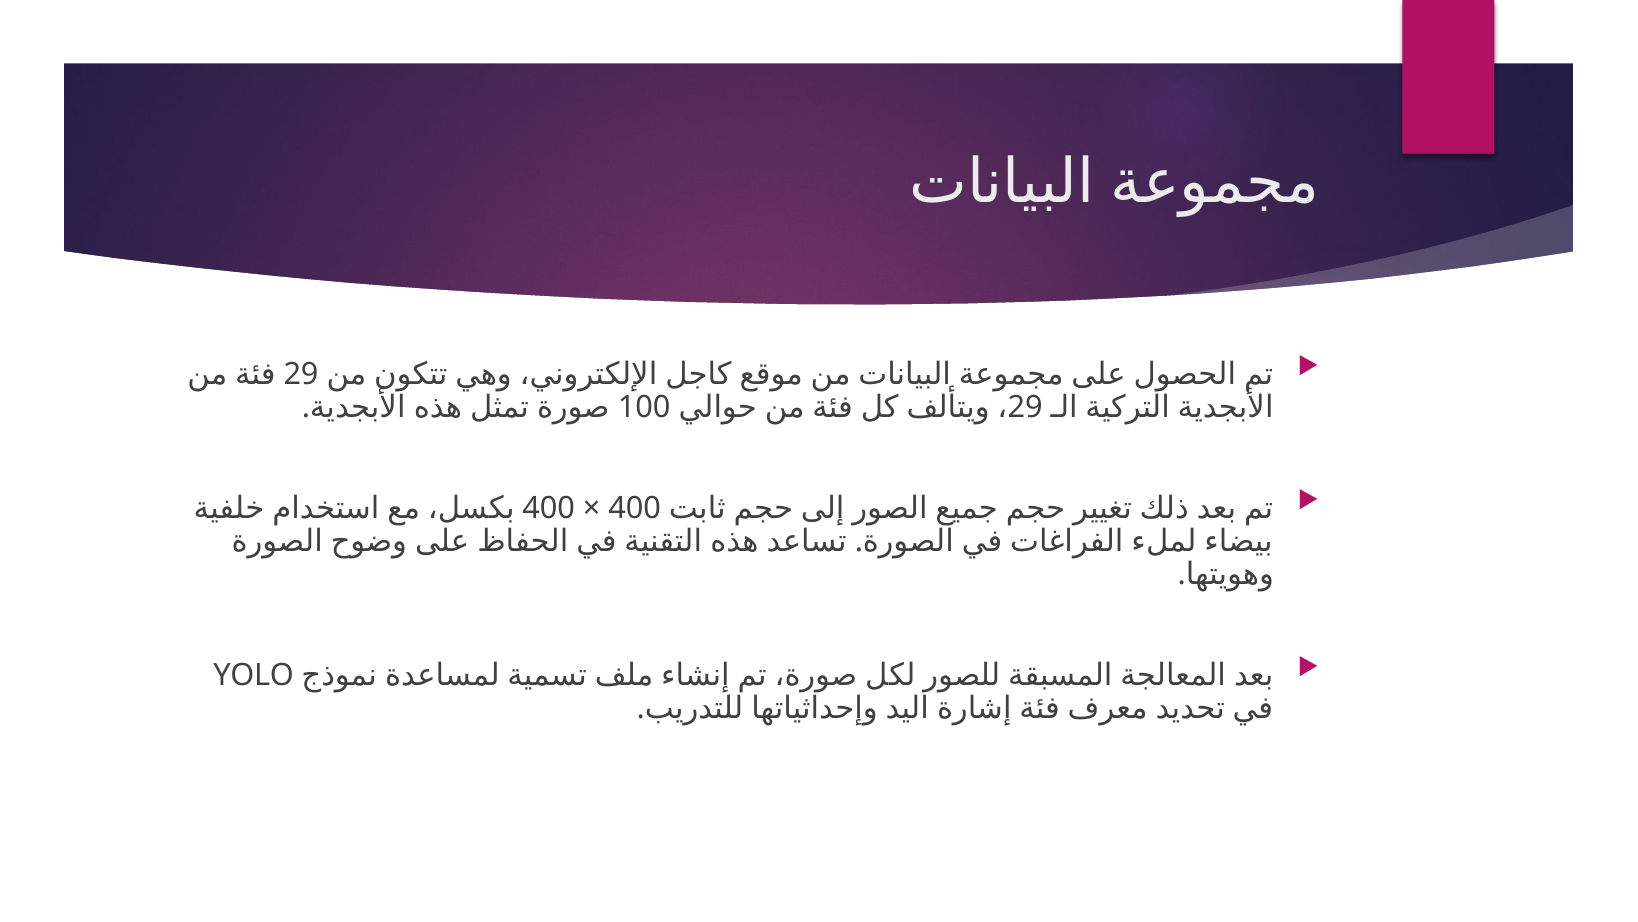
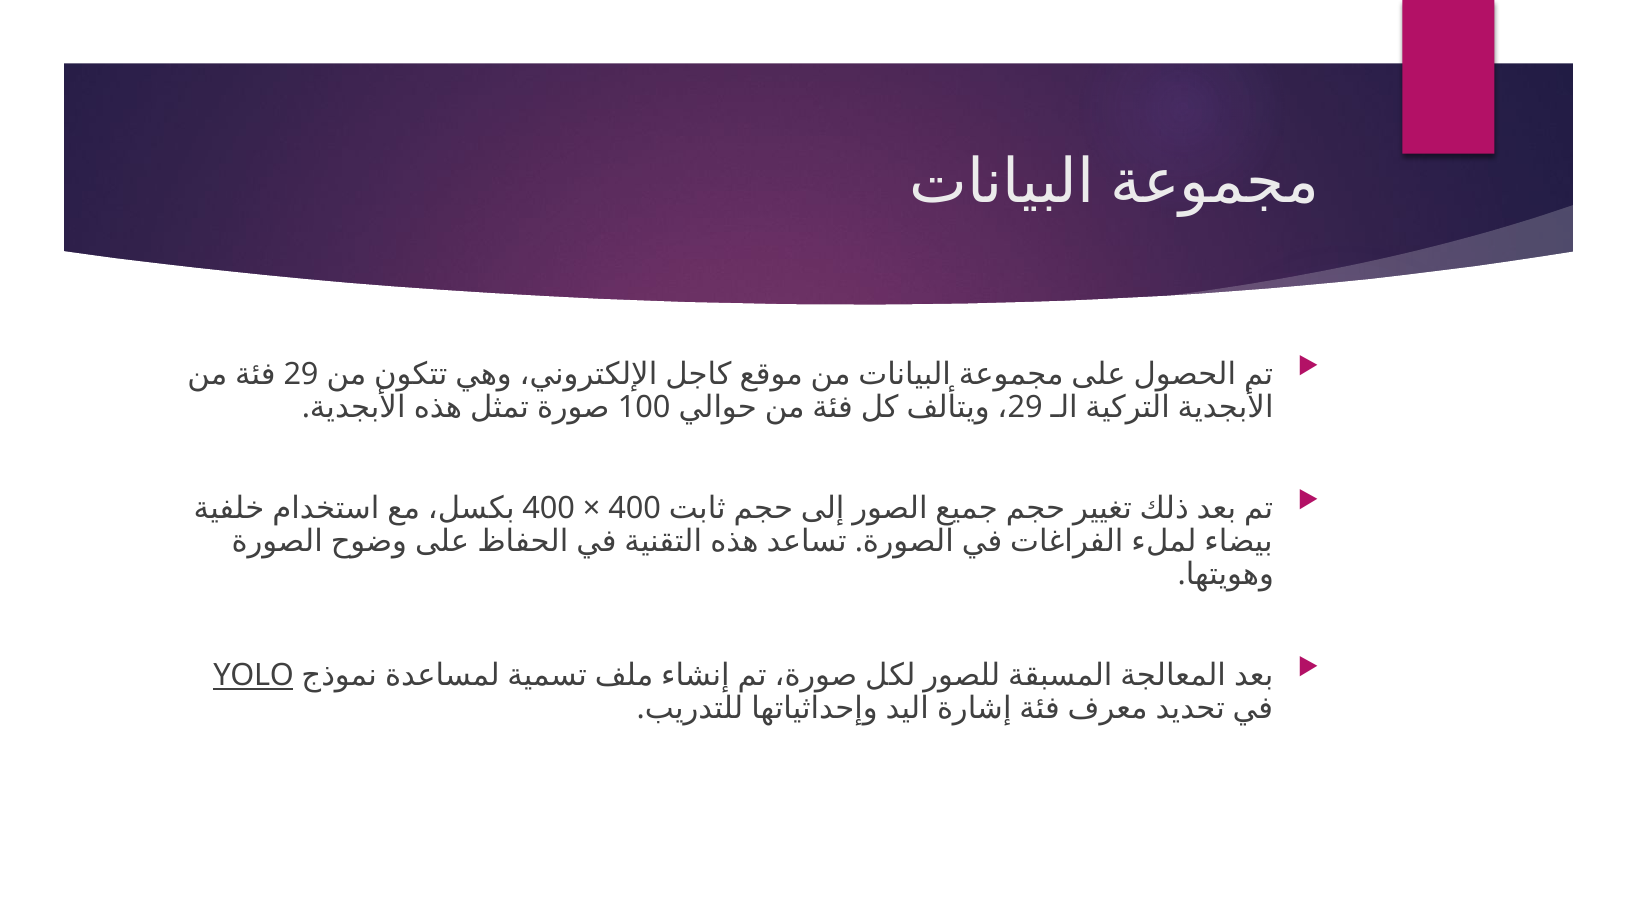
YOLO underline: none -> present (254, 675)
